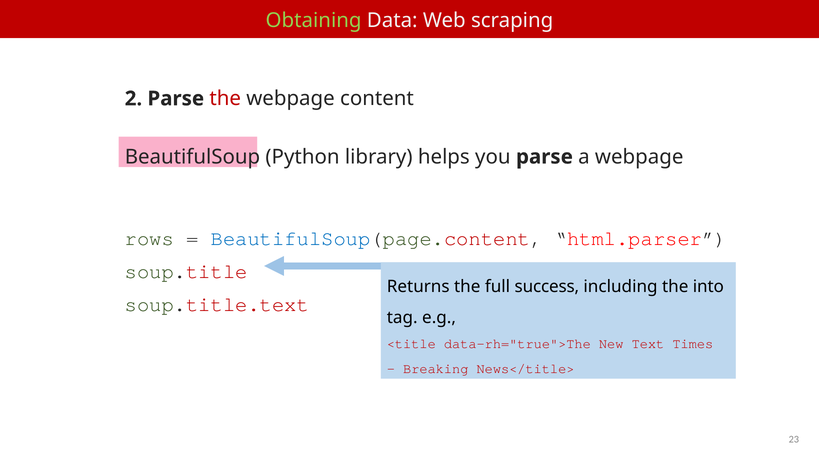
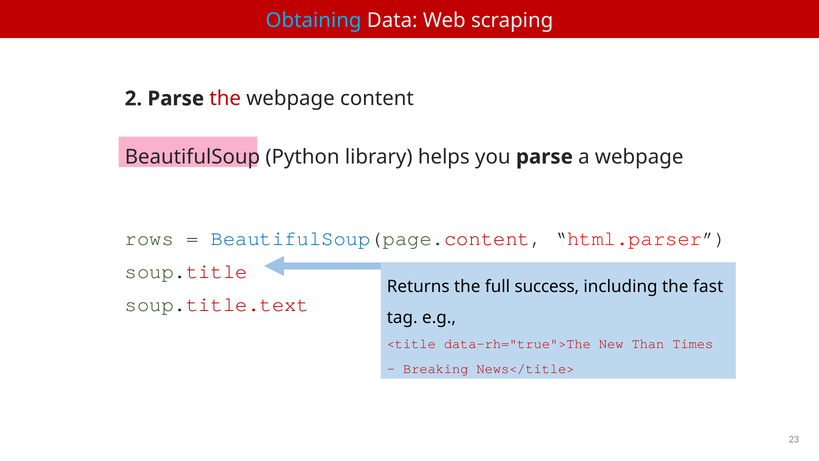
Obtaining colour: light green -> light blue (314, 20)
into: into -> fast (708, 287)
Text: Text -> Than (648, 344)
